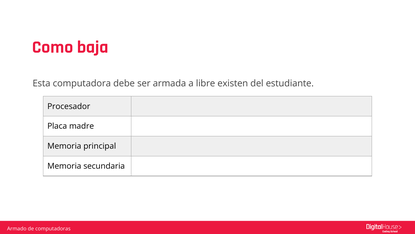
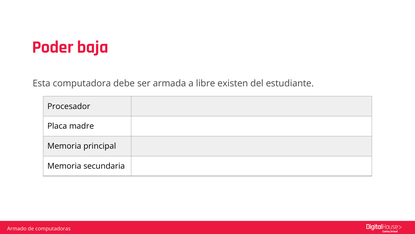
Como: Como -> Poder (53, 47)
